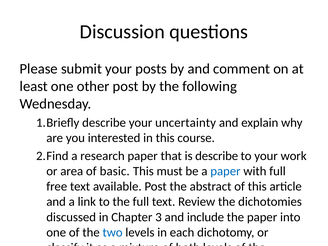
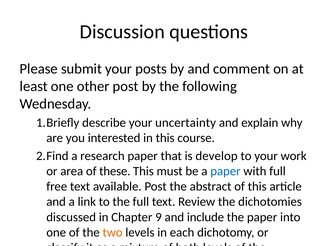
is describe: describe -> develop (217, 156)
basic: basic -> these (115, 171)
3: 3 -> 9 (158, 217)
two colour: blue -> orange (113, 232)
